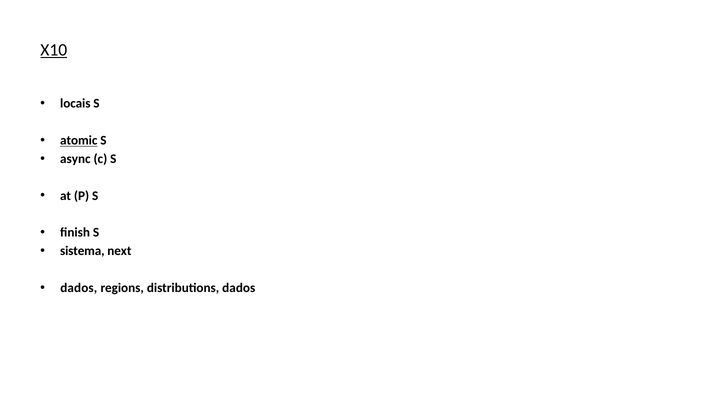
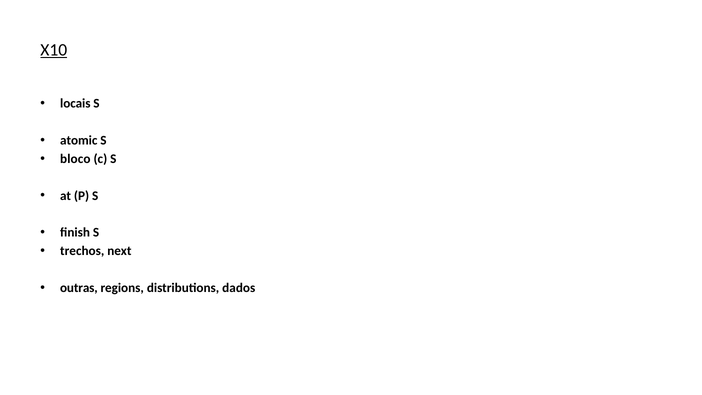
atomic underline: present -> none (79, 140)
async: async -> bloco (75, 159)
sistema: sistema -> trechos (82, 251)
dados: dados -> outras (79, 288)
